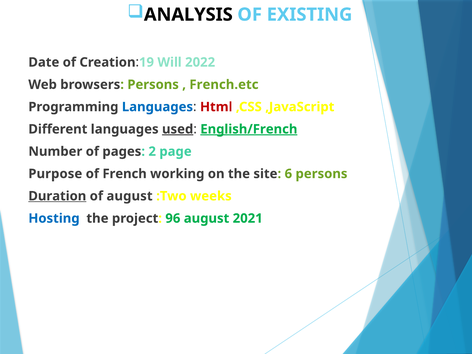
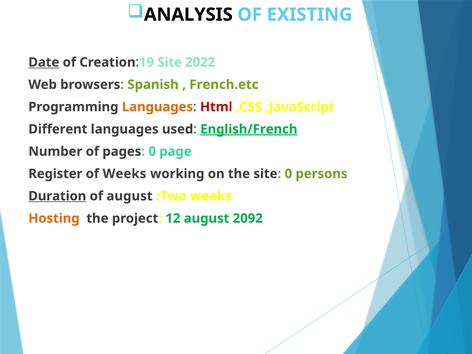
Date underline: none -> present (44, 62)
Will: Will -> Site (170, 62)
browsers Persons: Persons -> Spanish (153, 85)
Languages colour: blue -> orange (157, 107)
used underline: present -> none (178, 129)
pages 2: 2 -> 0 (152, 151)
Purpose: Purpose -> Register (55, 174)
of French: French -> Weeks (124, 174)
site 6: 6 -> 0 (288, 174)
Hosting colour: blue -> orange (54, 218)
96: 96 -> 12 (173, 218)
2021: 2021 -> 2092 (248, 218)
